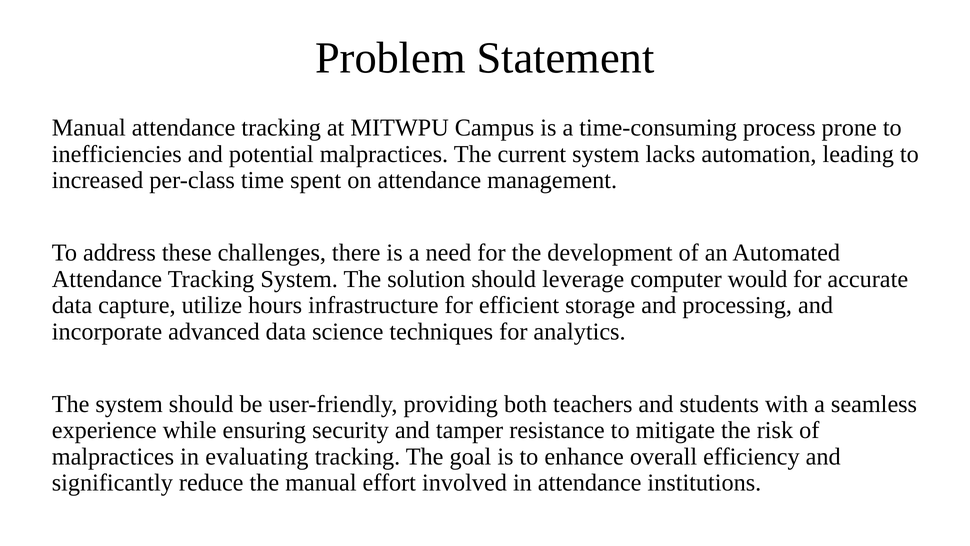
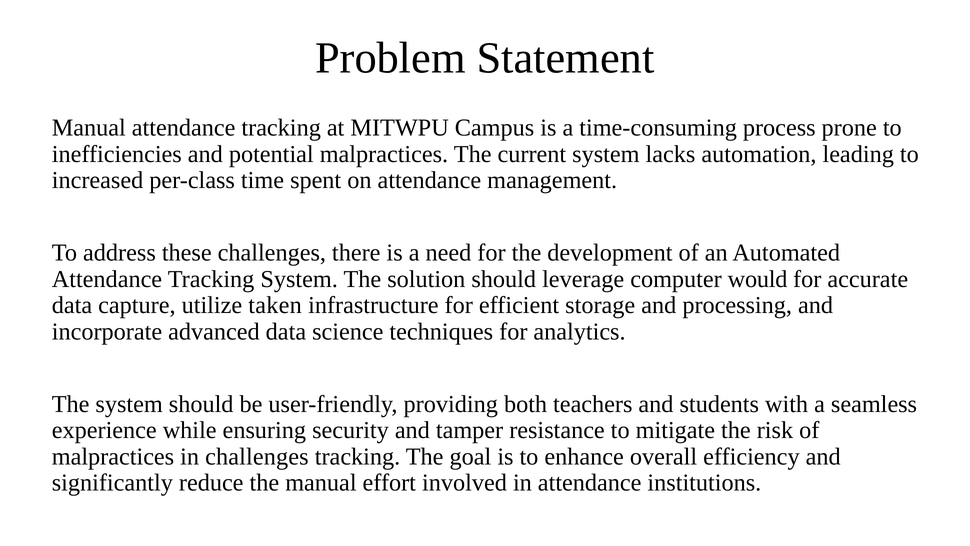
hours: hours -> taken (275, 305)
in evaluating: evaluating -> challenges (257, 456)
